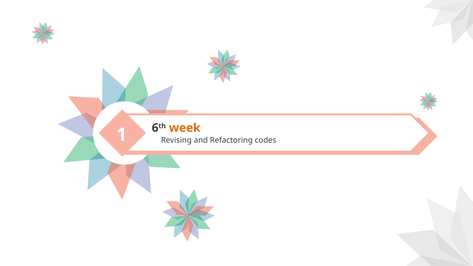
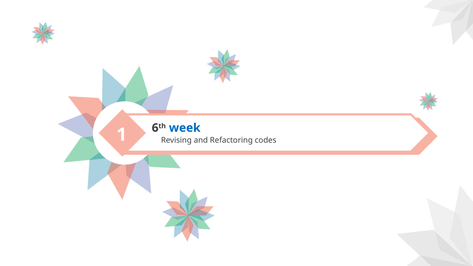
week colour: orange -> blue (185, 128)
